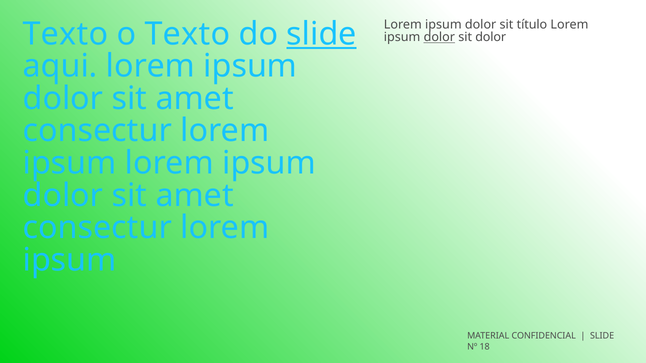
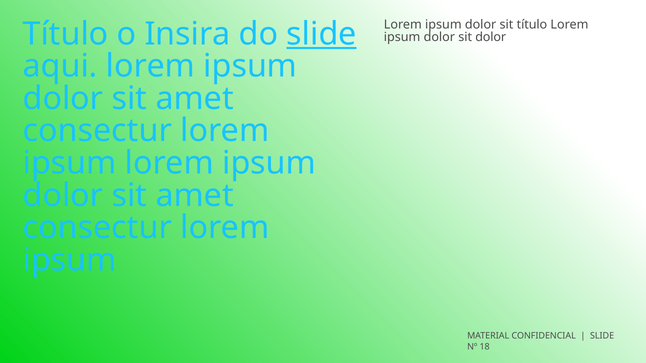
Texto: Texto -> Título (66, 34)
o Texto: Texto -> Insira (187, 34)
dolor underline: present -> none (439, 37)
